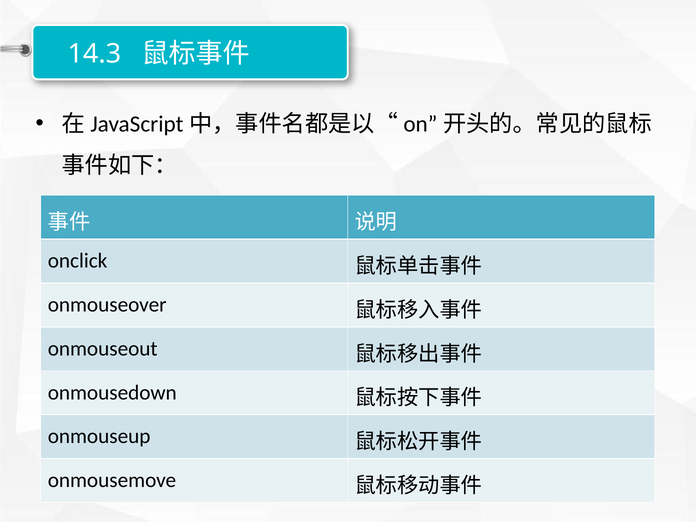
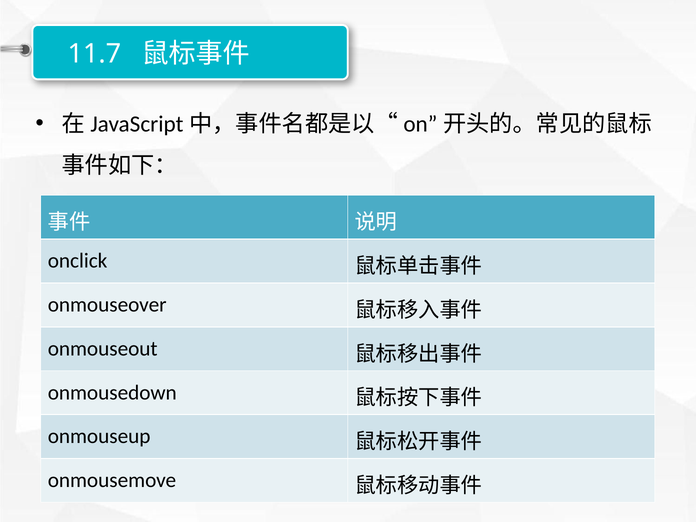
14.3: 14.3 -> 11.7 (94, 54)
